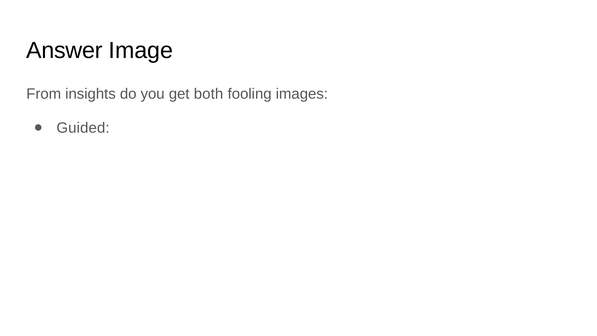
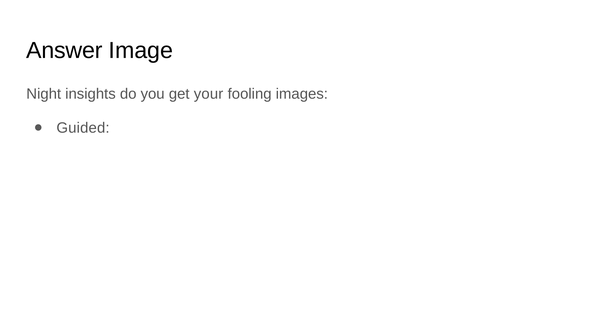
From: From -> Night (44, 94)
both: both -> your (209, 94)
